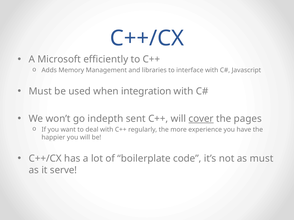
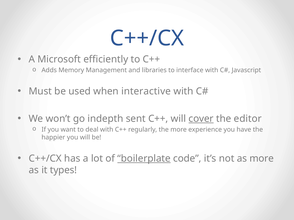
integration: integration -> interactive (146, 91)
pages: pages -> editor (248, 119)
boilerplate underline: none -> present (144, 159)
as must: must -> more (262, 159)
serve: serve -> types (64, 171)
